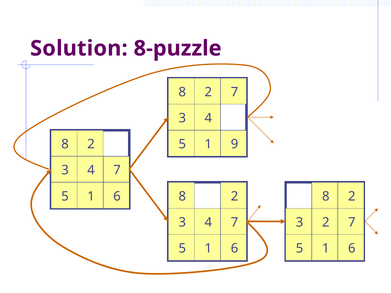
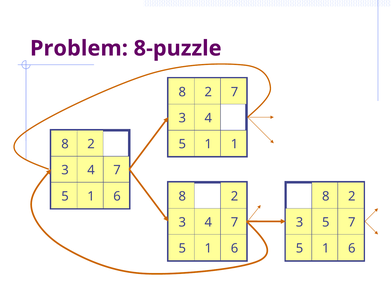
Solution: Solution -> Problem (79, 48)
5 9: 9 -> 1 (235, 144)
3 2: 2 -> 5 (326, 222)
